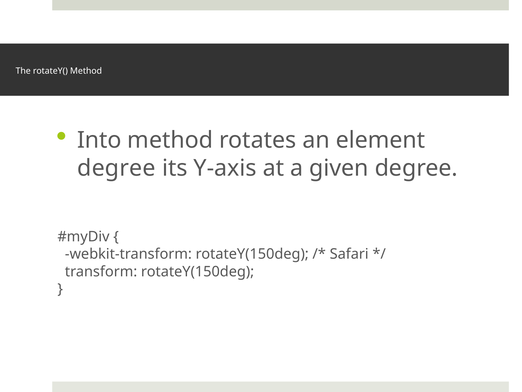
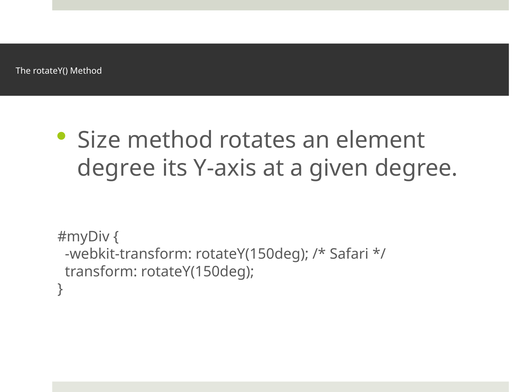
Into: Into -> Size (99, 140)
